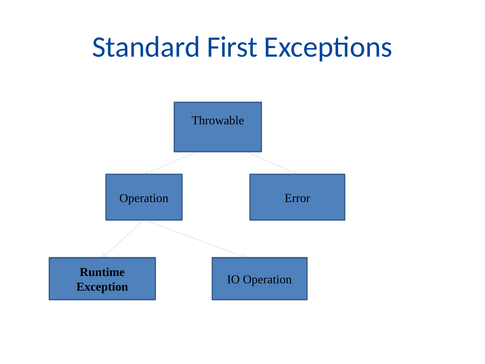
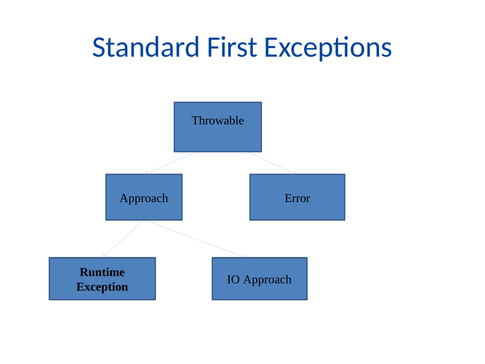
Operation: Operation -> Approach (144, 198)
IO Operation: Operation -> Approach (267, 279)
